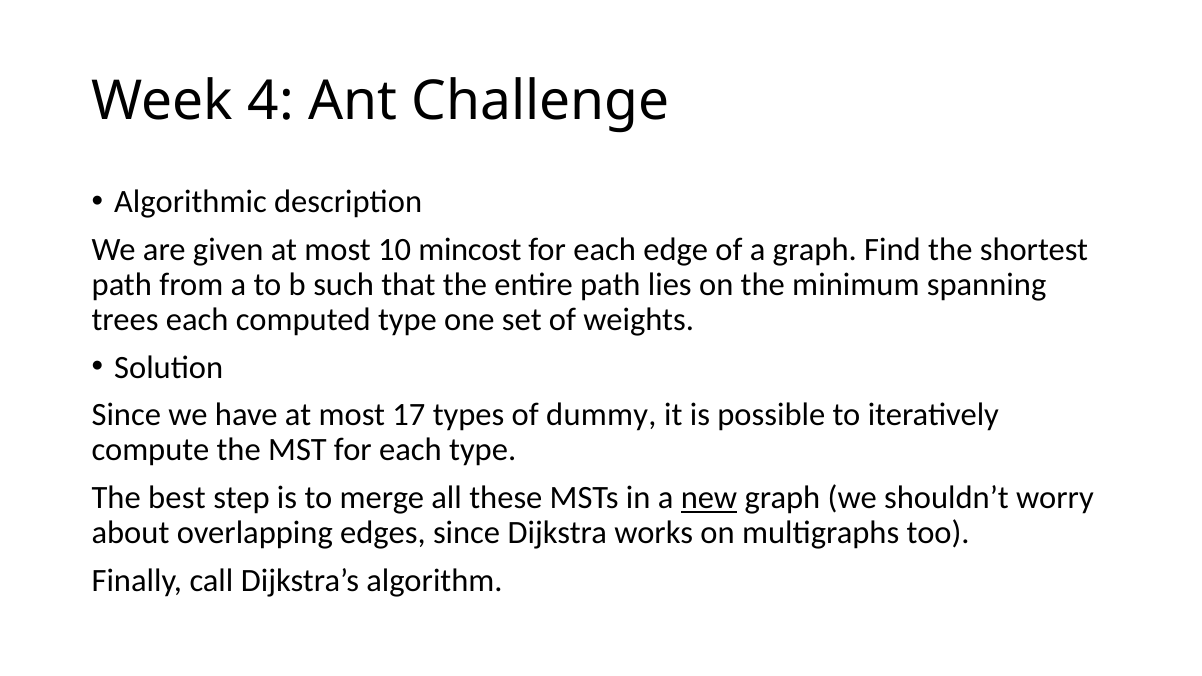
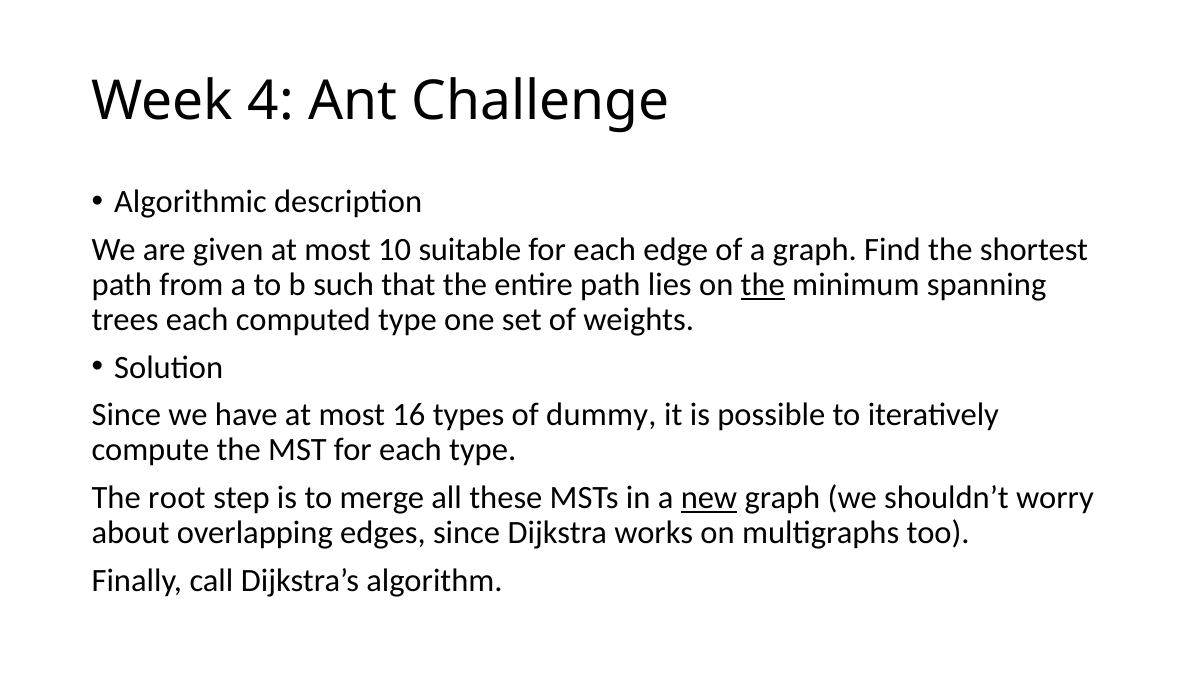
mincost: mincost -> suitable (470, 250)
the underline: none -> present (763, 285)
17: 17 -> 16 (409, 415)
best: best -> root (177, 498)
